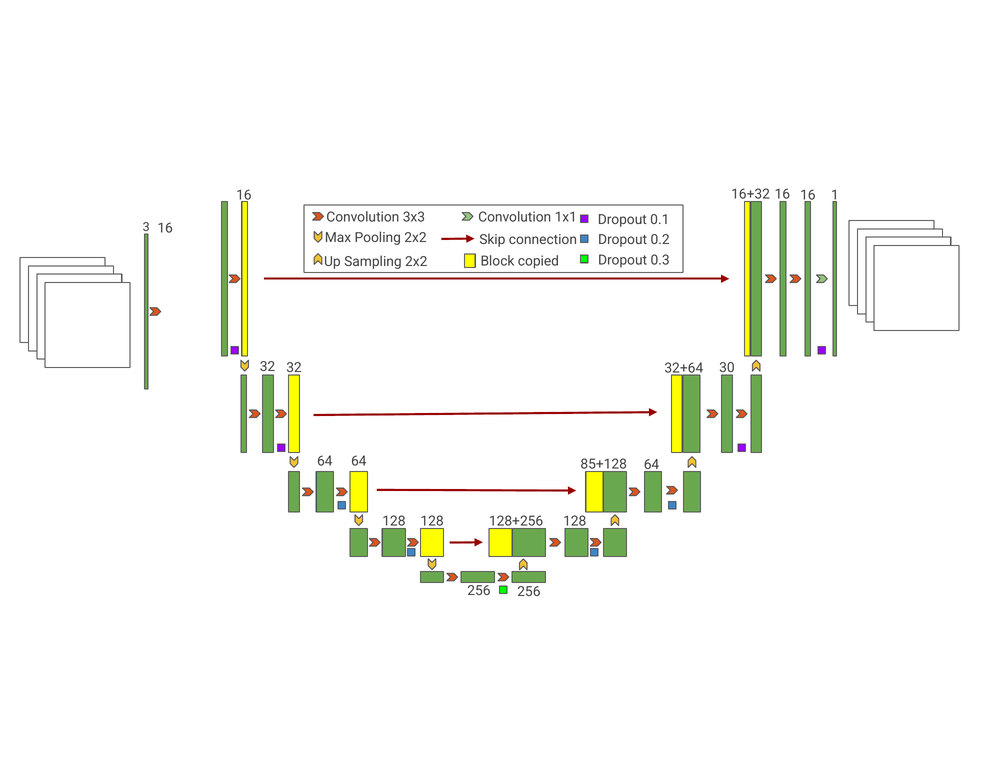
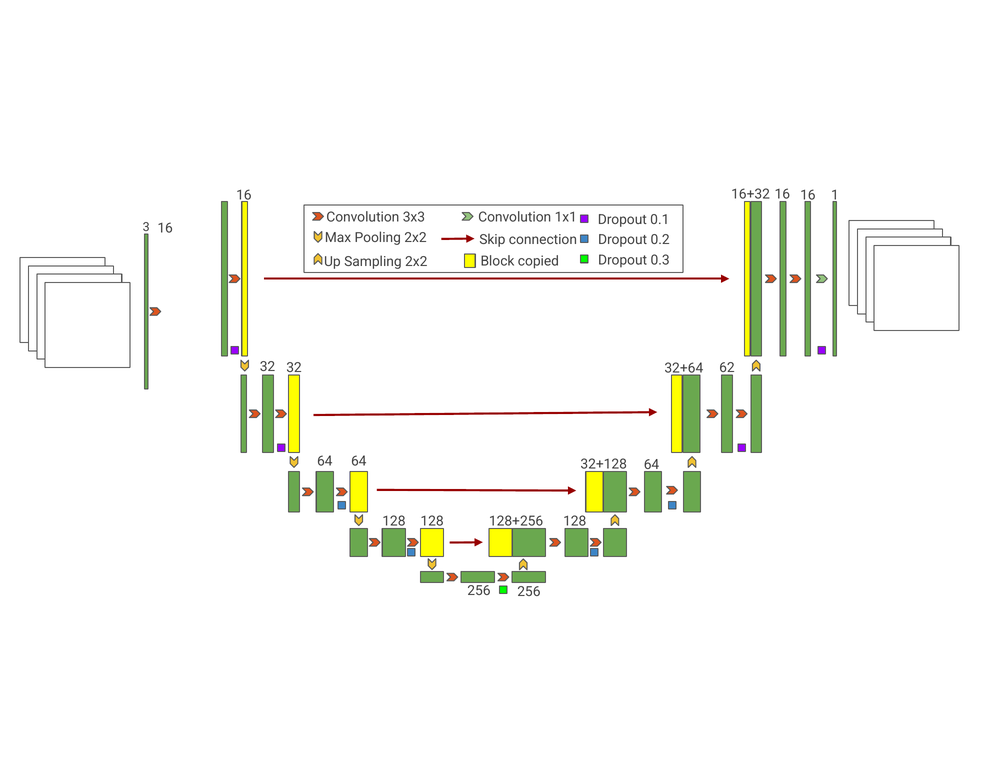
30: 30 -> 62 (727, 368)
85+128: 85+128 -> 32+128 (604, 464)
